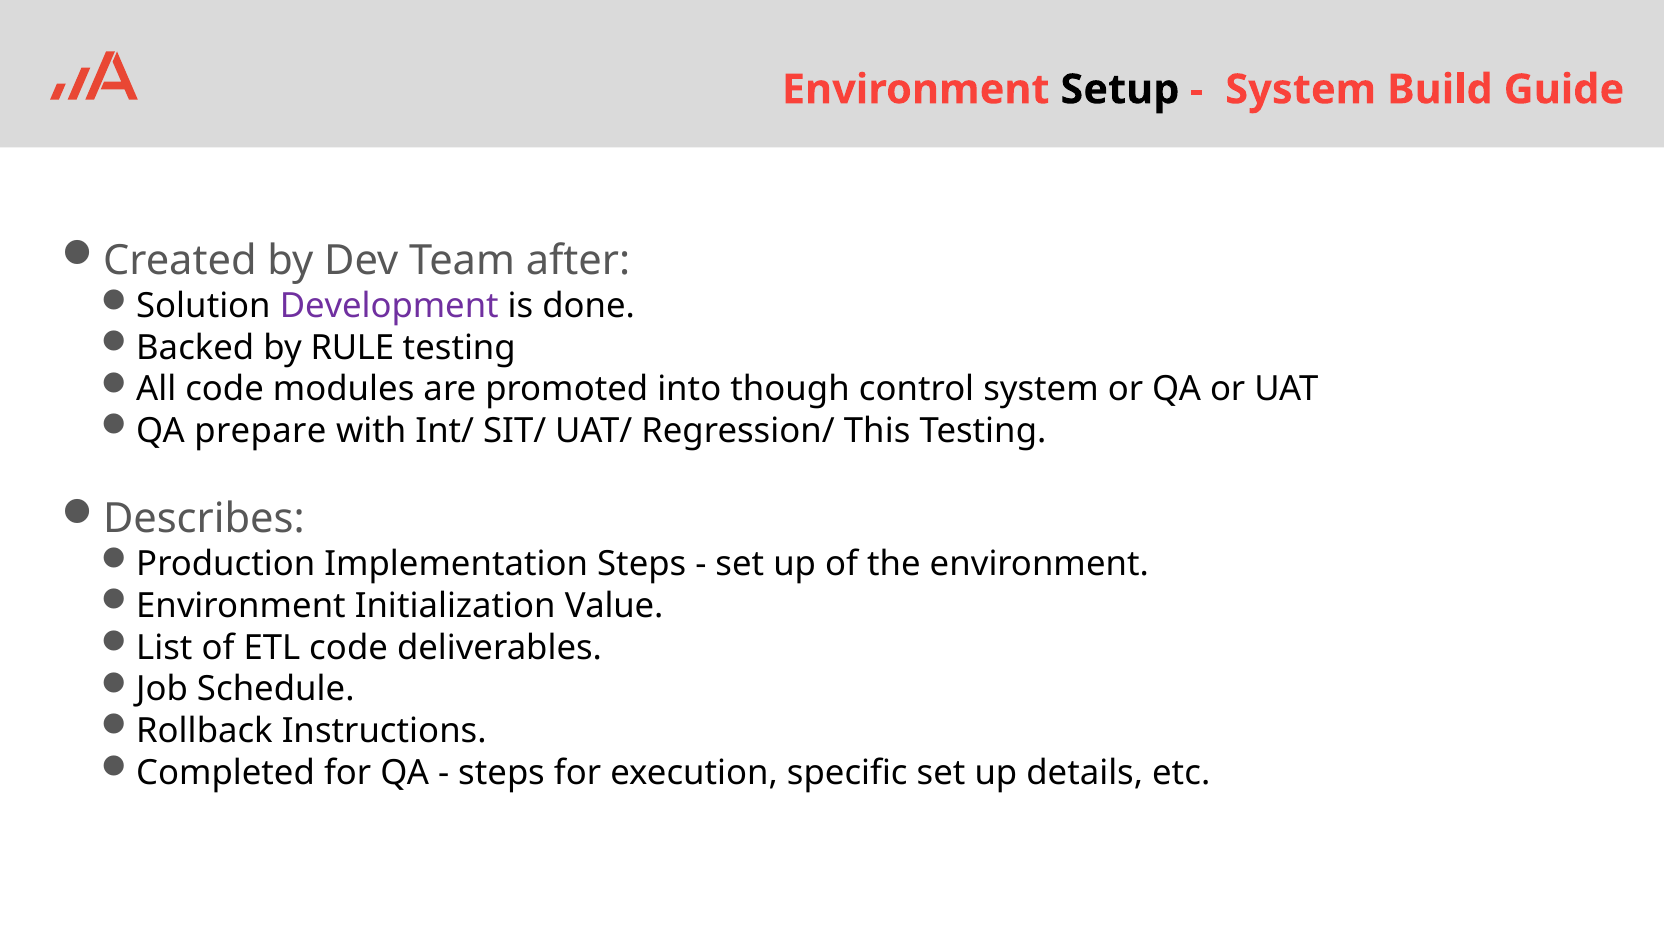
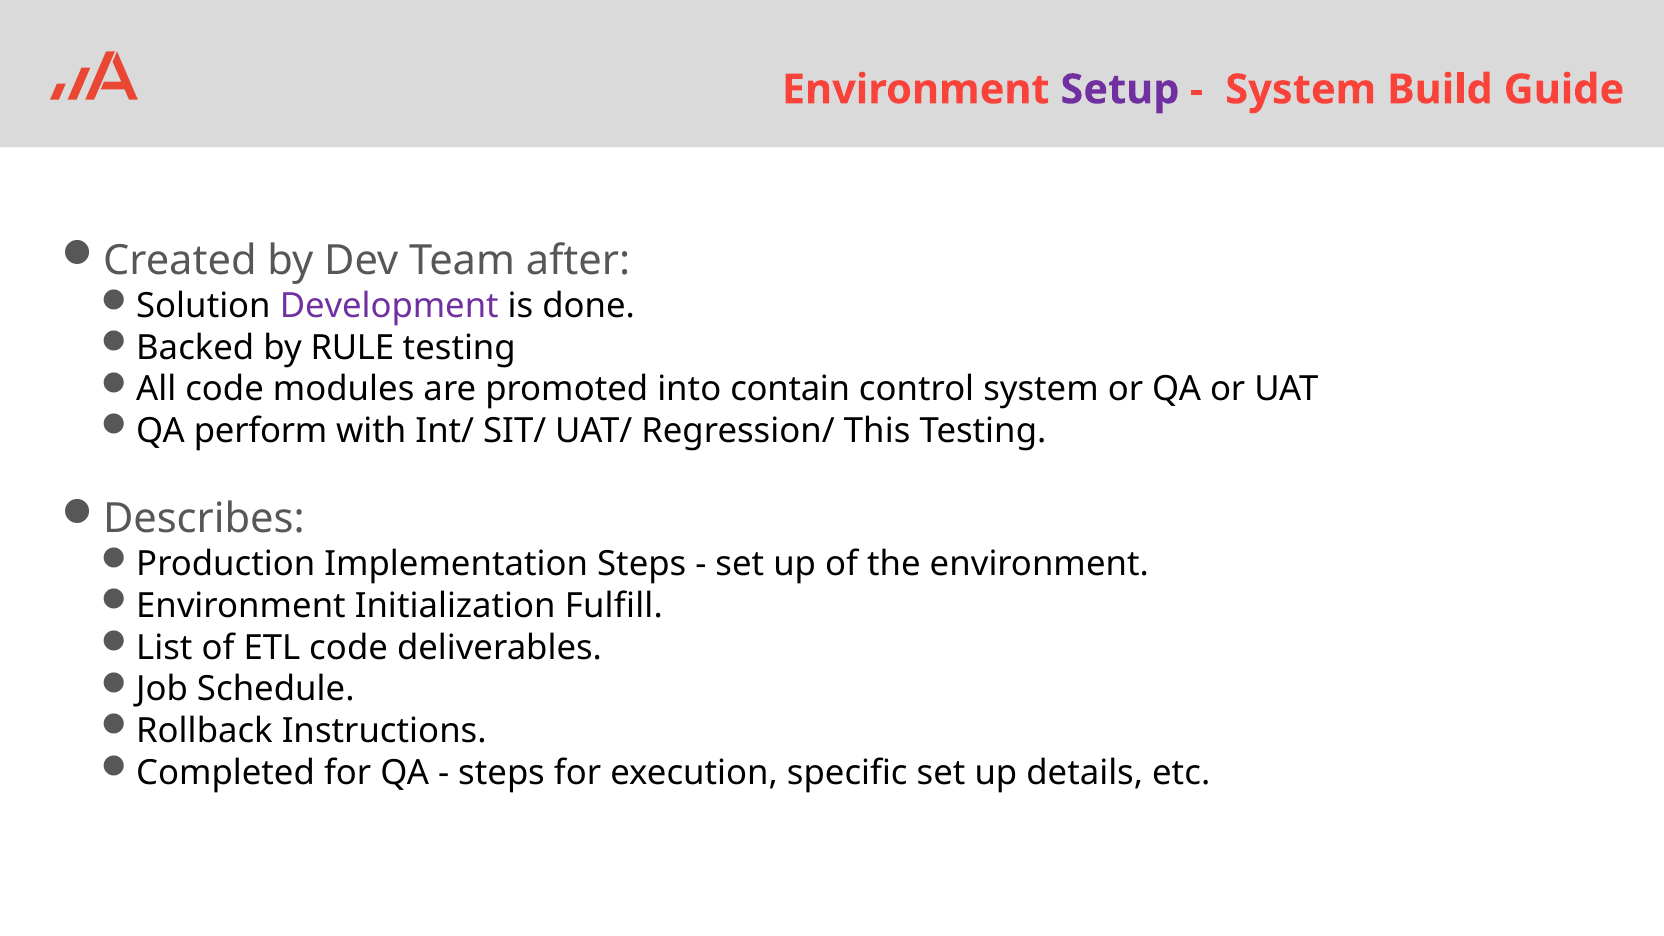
Setup colour: black -> purple (1120, 90)
though: though -> contain (790, 389)
prepare: prepare -> perform (261, 431)
Value: Value -> Fulfill (614, 606)
